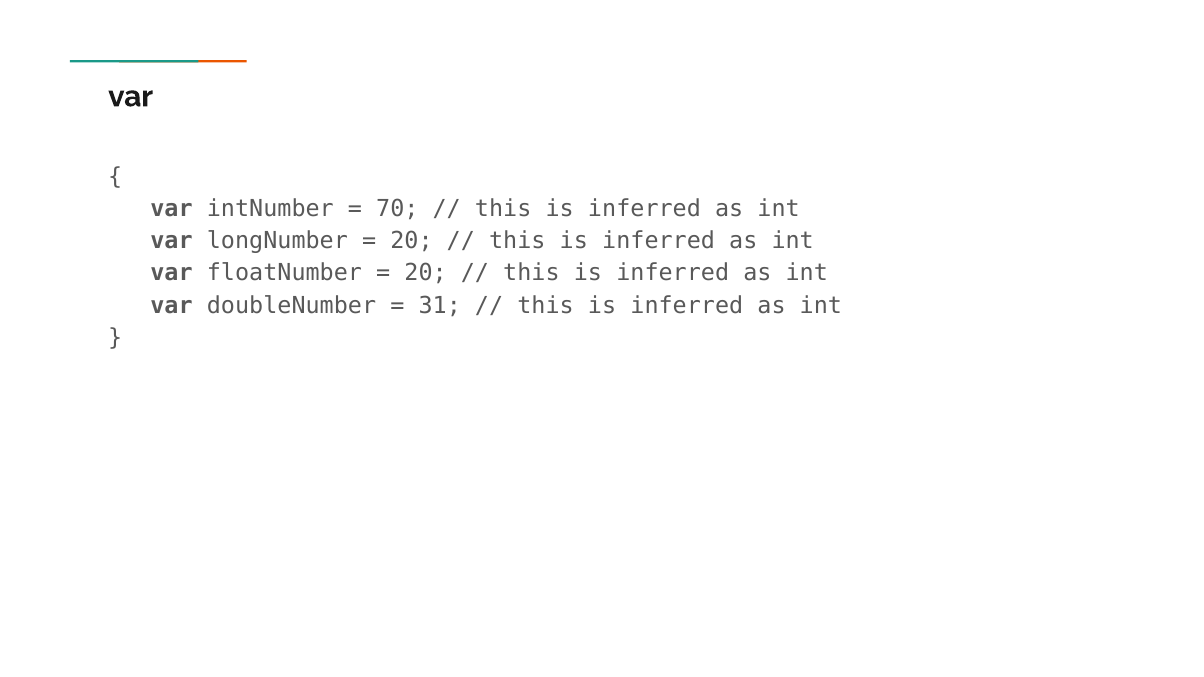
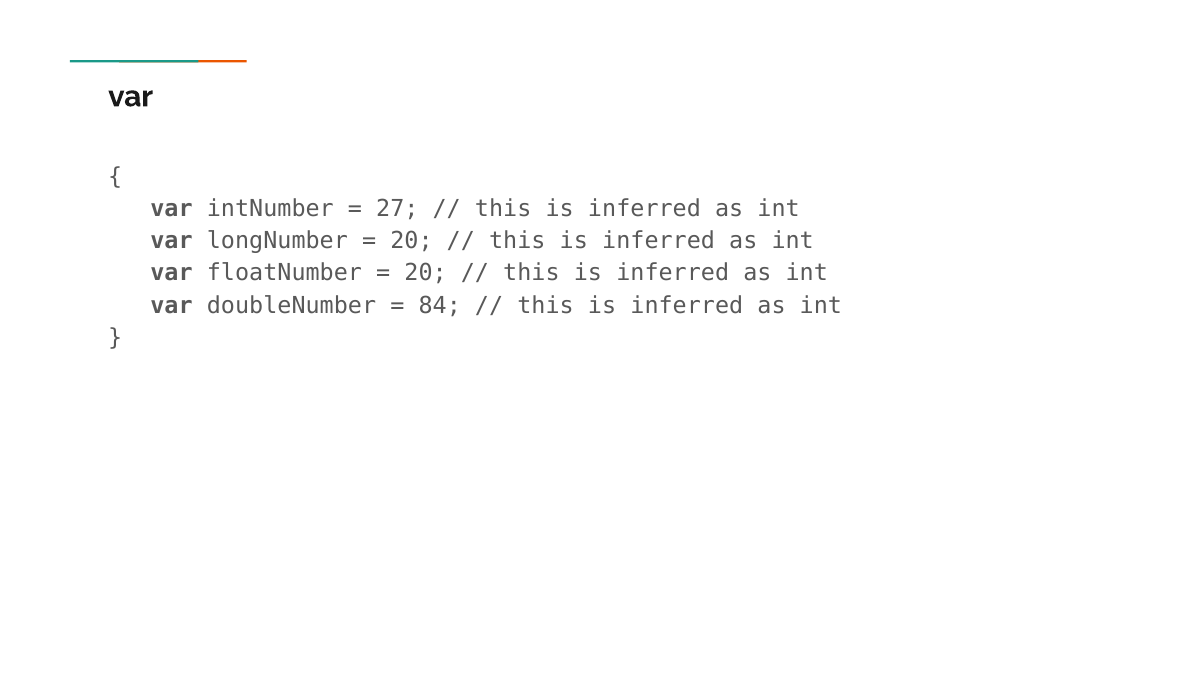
70: 70 -> 27 (397, 209)
31: 31 -> 84 (440, 306)
